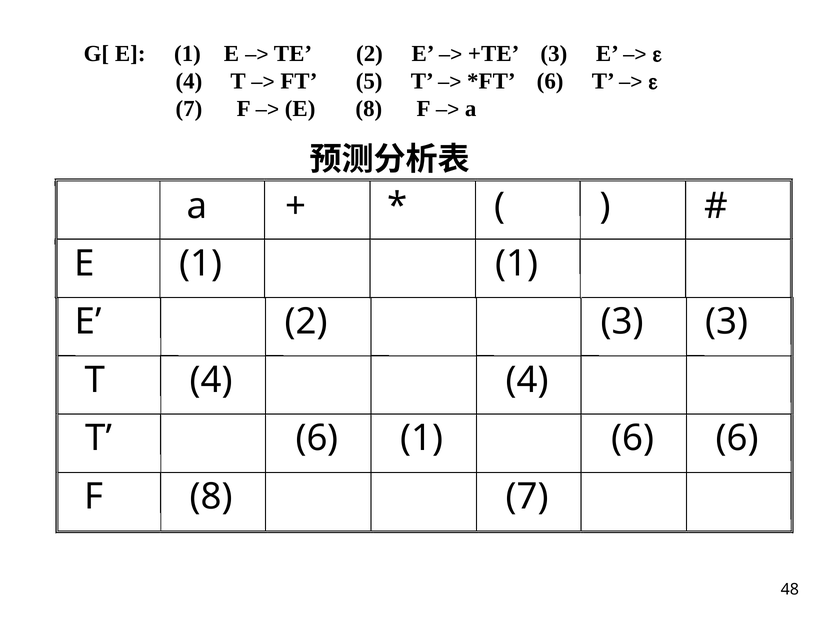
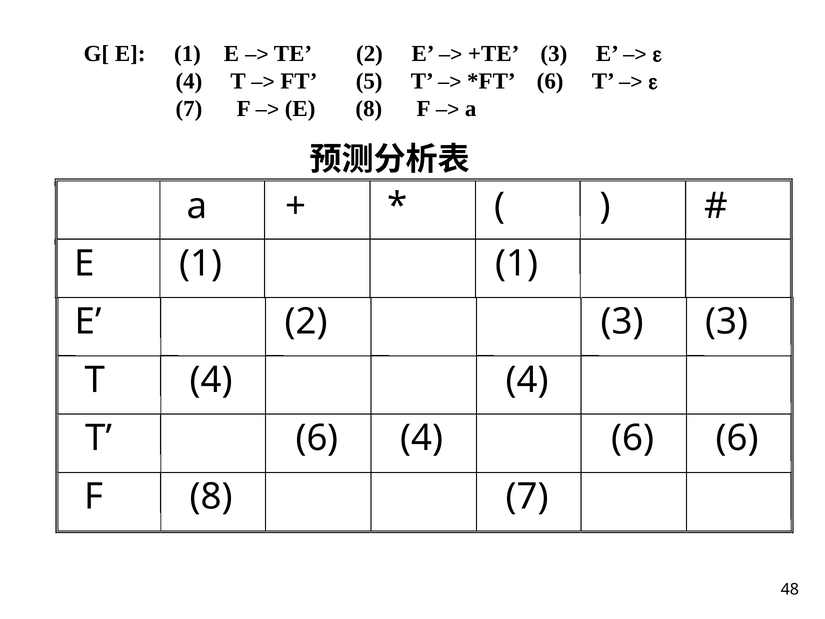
6 1: 1 -> 4 (422, 438)
